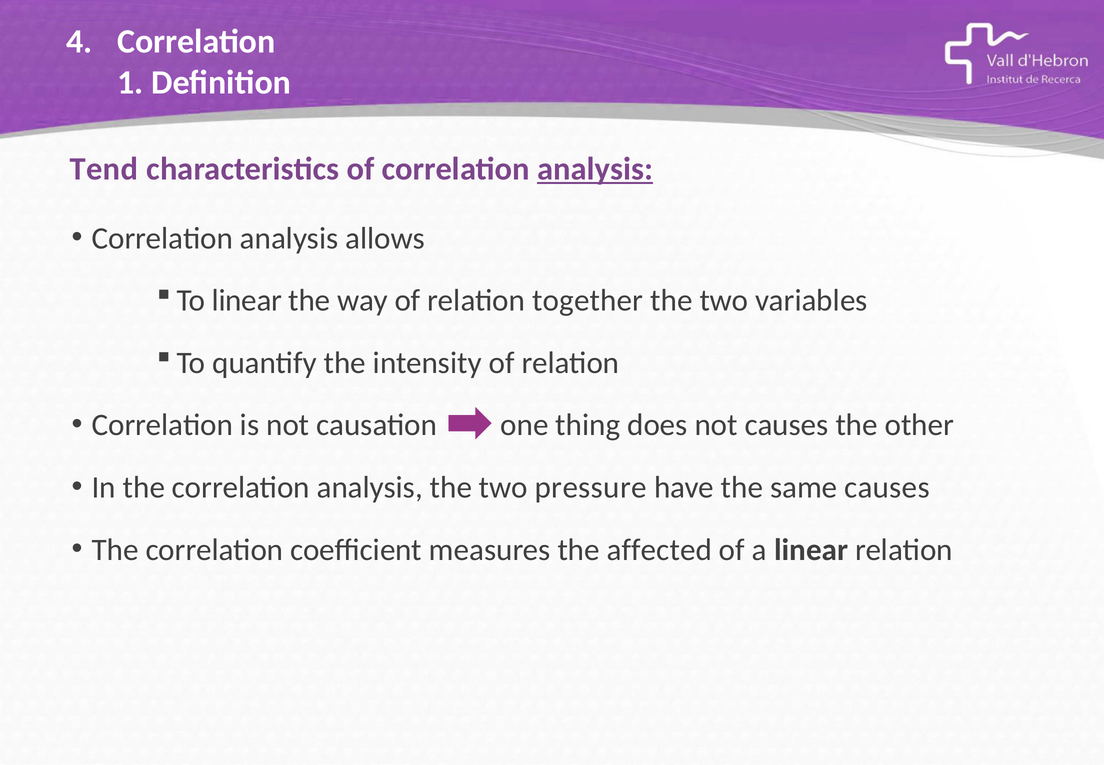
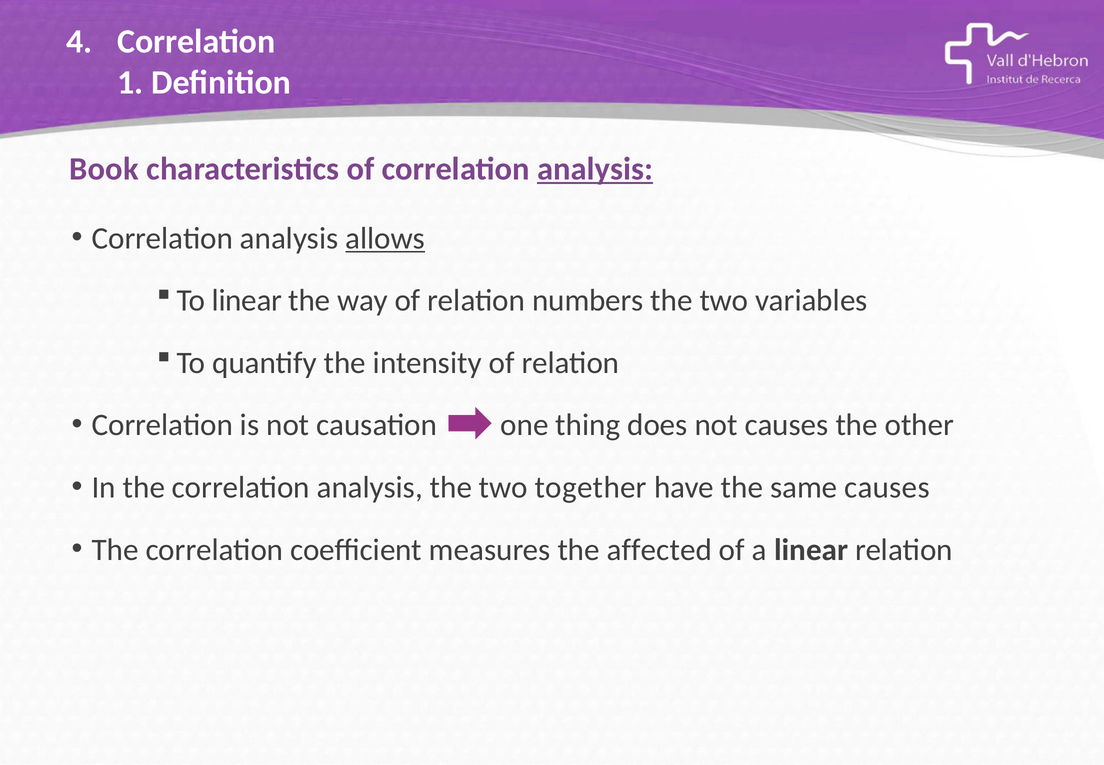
Tend: Tend -> Book (104, 169)
allows underline: none -> present (385, 238)
together: together -> numbers (588, 300)
pressure: pressure -> together (591, 487)
